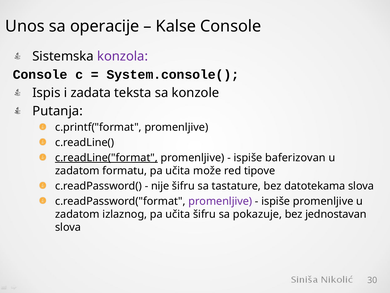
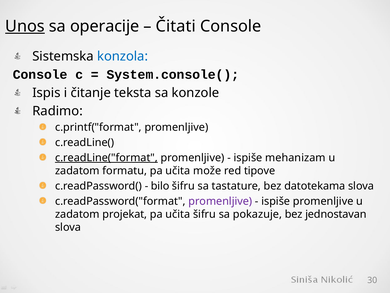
Unos underline: none -> present (25, 26)
Kalse: Kalse -> Čitati (176, 26)
konzola colour: purple -> blue (123, 56)
zadata: zadata -> čitanje (91, 93)
Putanja: Putanja -> Radimo (58, 111)
baferizovan: baferizovan -> mehanizam (295, 157)
nije: nije -> bilo (160, 186)
izlaznog: izlaznog -> projekat (125, 214)
